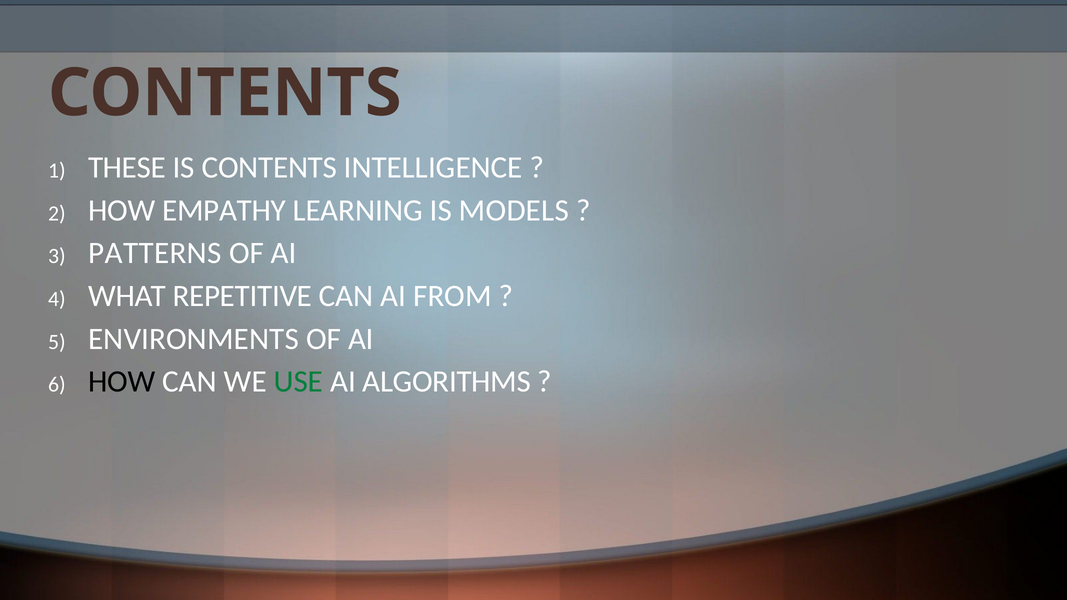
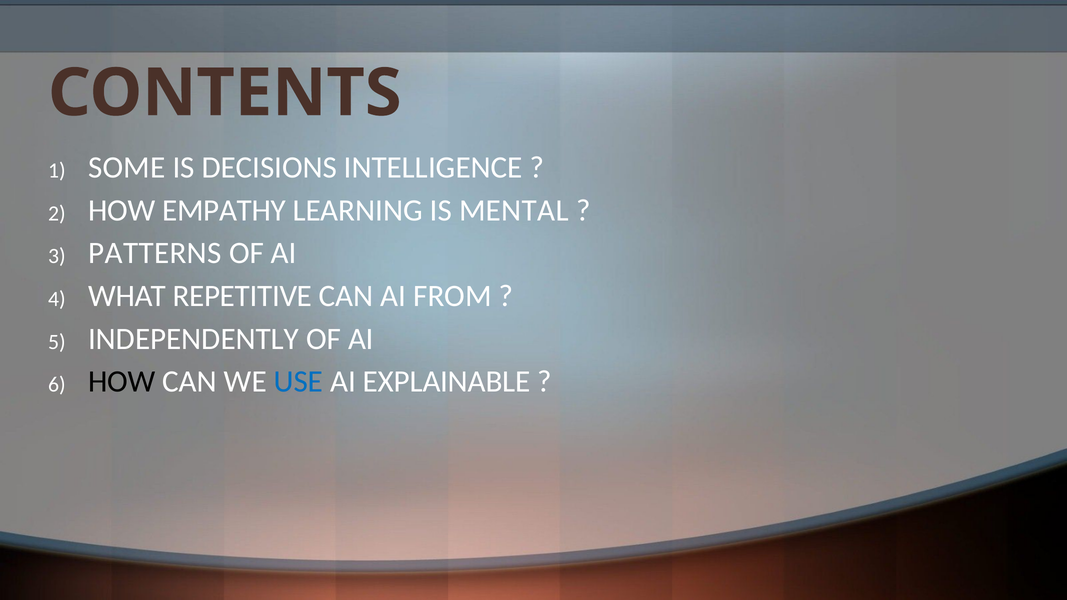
THESE: THESE -> SOME (127, 167)
IS CONTENTS: CONTENTS -> DECISIONS (269, 167)
MODELS: MODELS -> MENTAL (514, 210)
ENVIRONMENTS: ENVIRONMENTS -> INDEPENDENTLY (194, 339)
USE colour: green -> blue (298, 382)
ALGORITHMS: ALGORITHMS -> EXPLAINABLE (447, 382)
